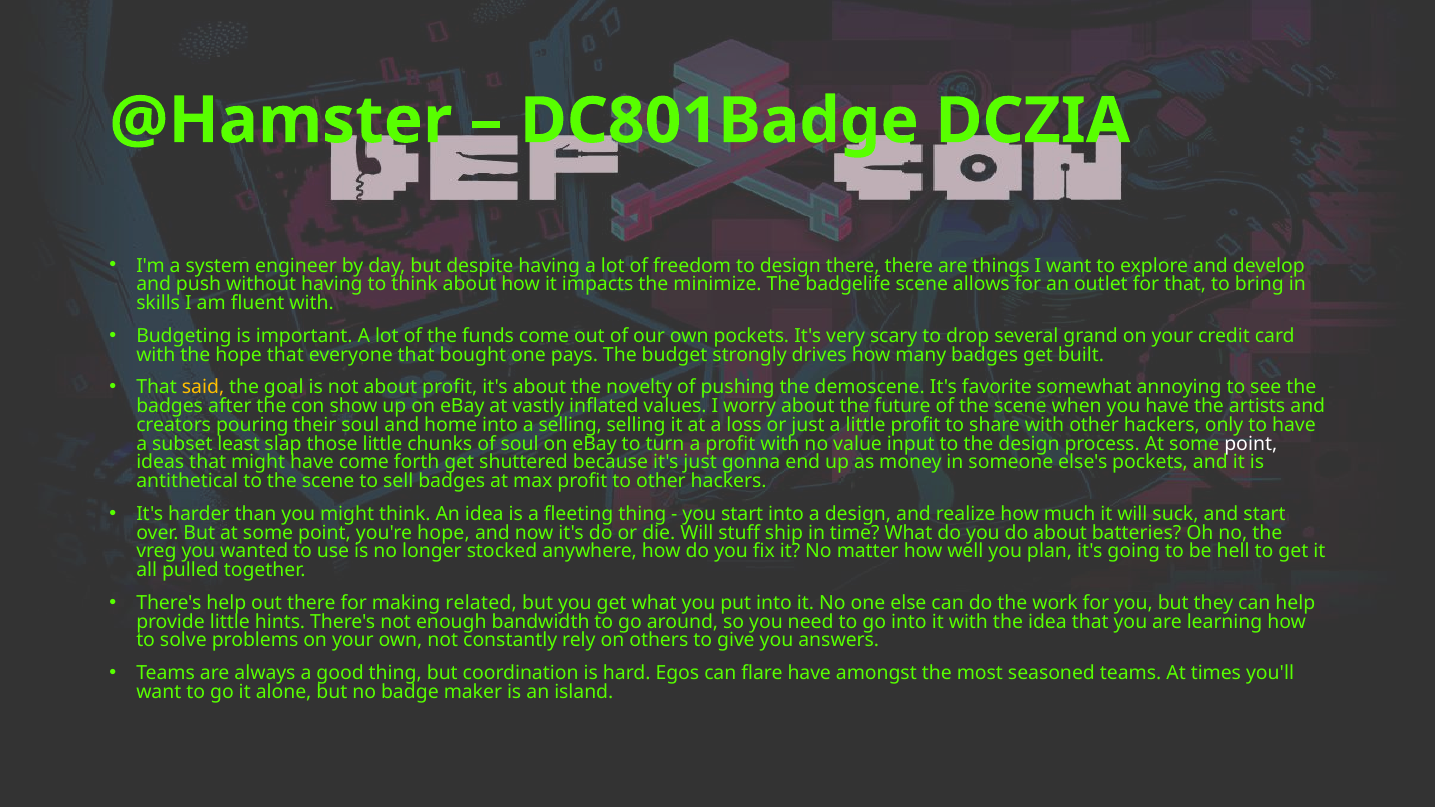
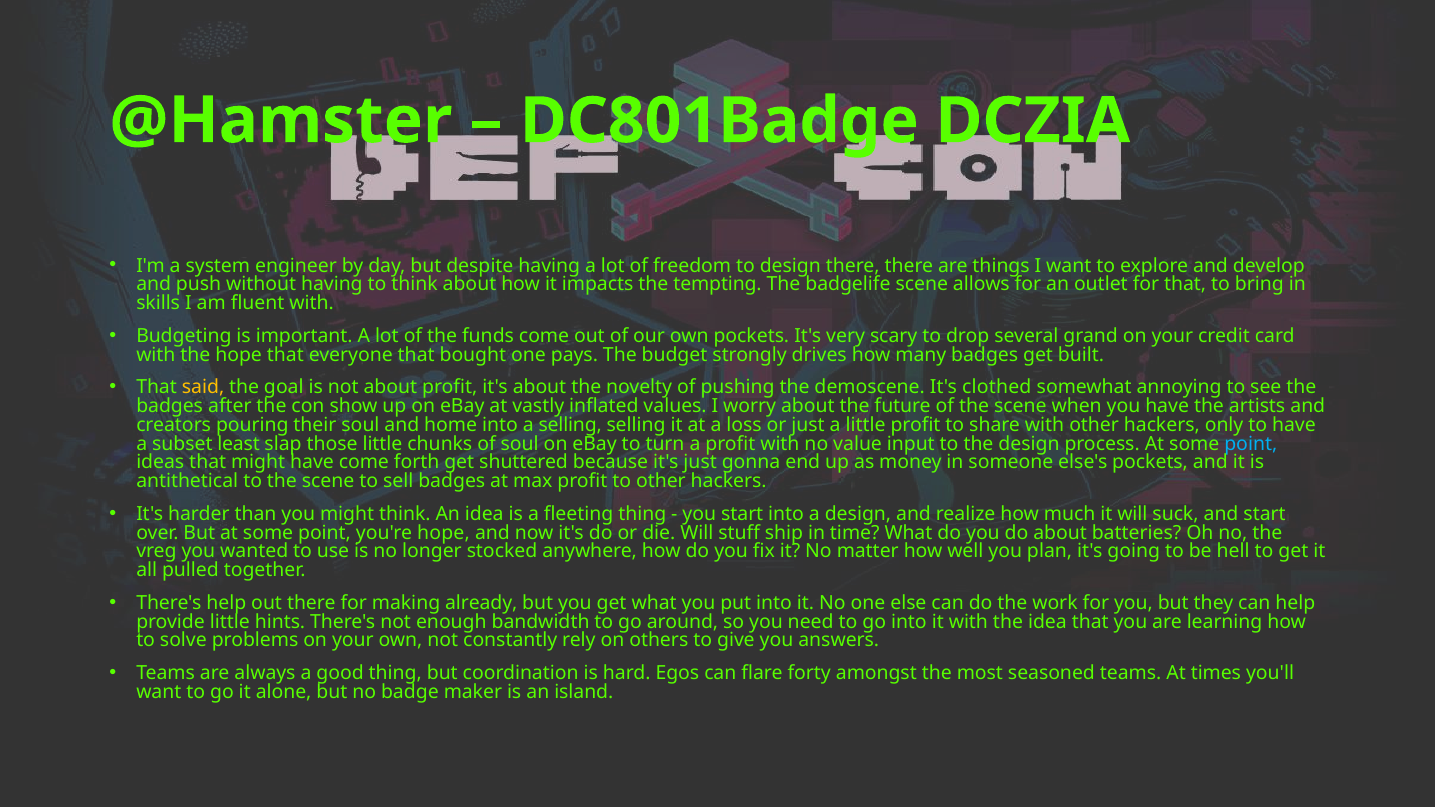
minimize: minimize -> tempting (718, 285)
favorite: favorite -> clothed (997, 387)
point colour: white -> light blue (1251, 444)
related: related -> already (481, 603)
flare have: have -> forty (809, 673)
